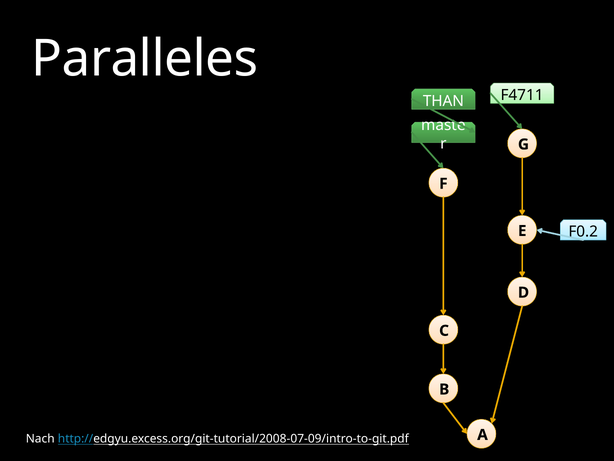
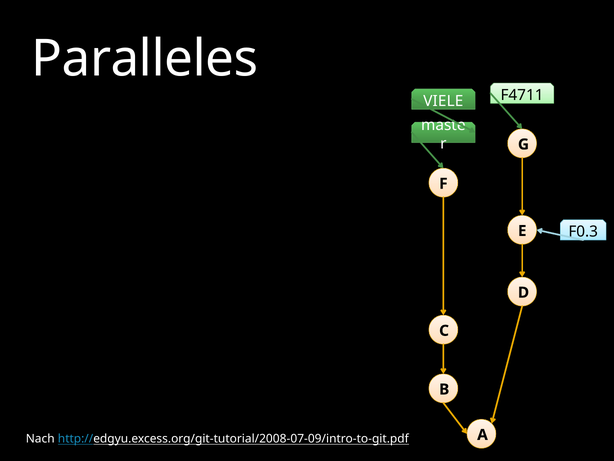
THAN: THAN -> VIELE (443, 101)
F0.2: F0.2 -> F0.3 (583, 232)
